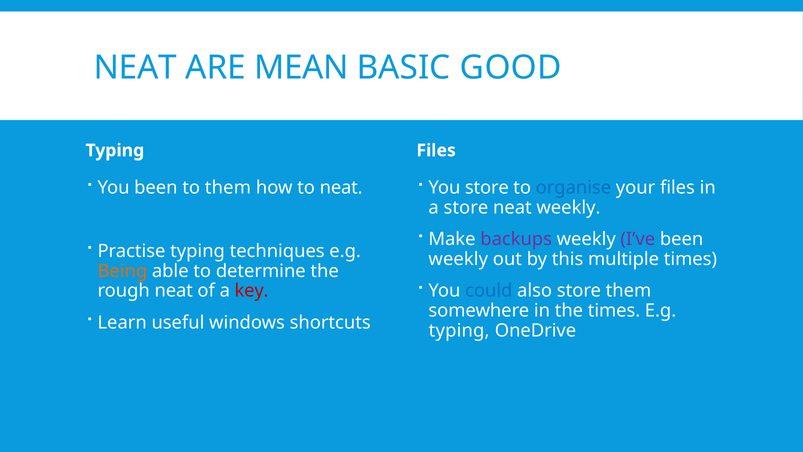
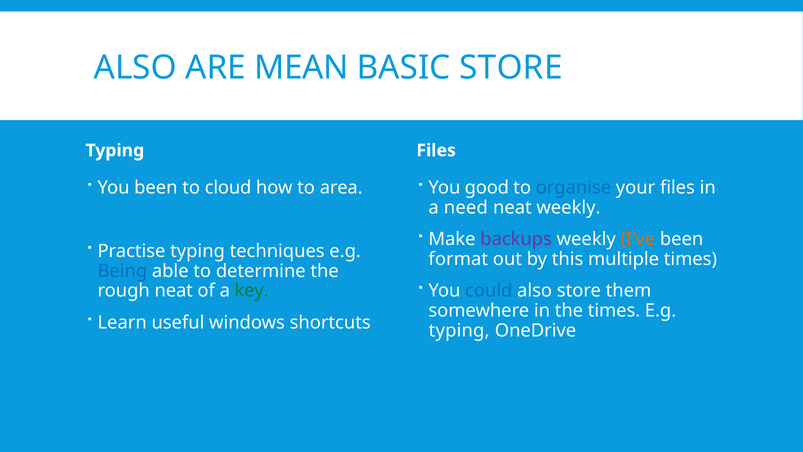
NEAT: NEAT -> ALSO (135, 68)
BASIC GOOD: GOOD -> STORE (511, 68)
to them: them -> cloud (228, 188)
to neat: neat -> area (341, 188)
You store: store -> good (487, 188)
a store: store -> need (466, 208)
I’ve colour: purple -> orange (638, 239)
weekly: weekly -> format (458, 259)
Being colour: orange -> blue (122, 271)
key colour: red -> green (252, 291)
